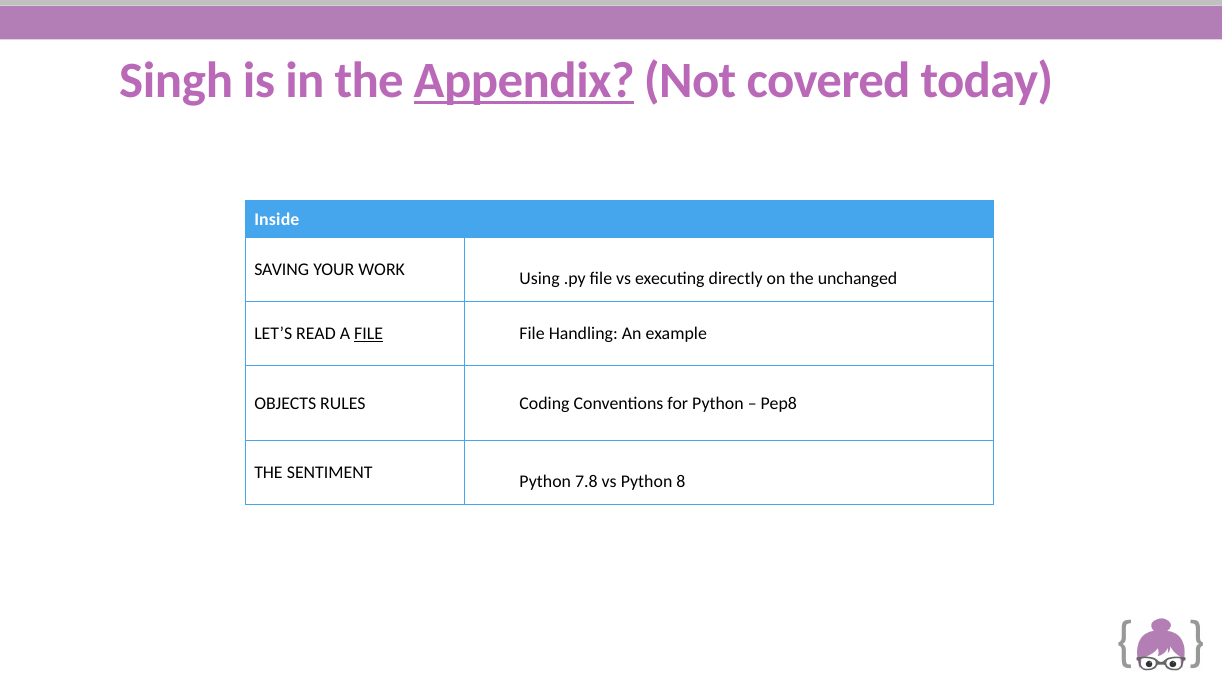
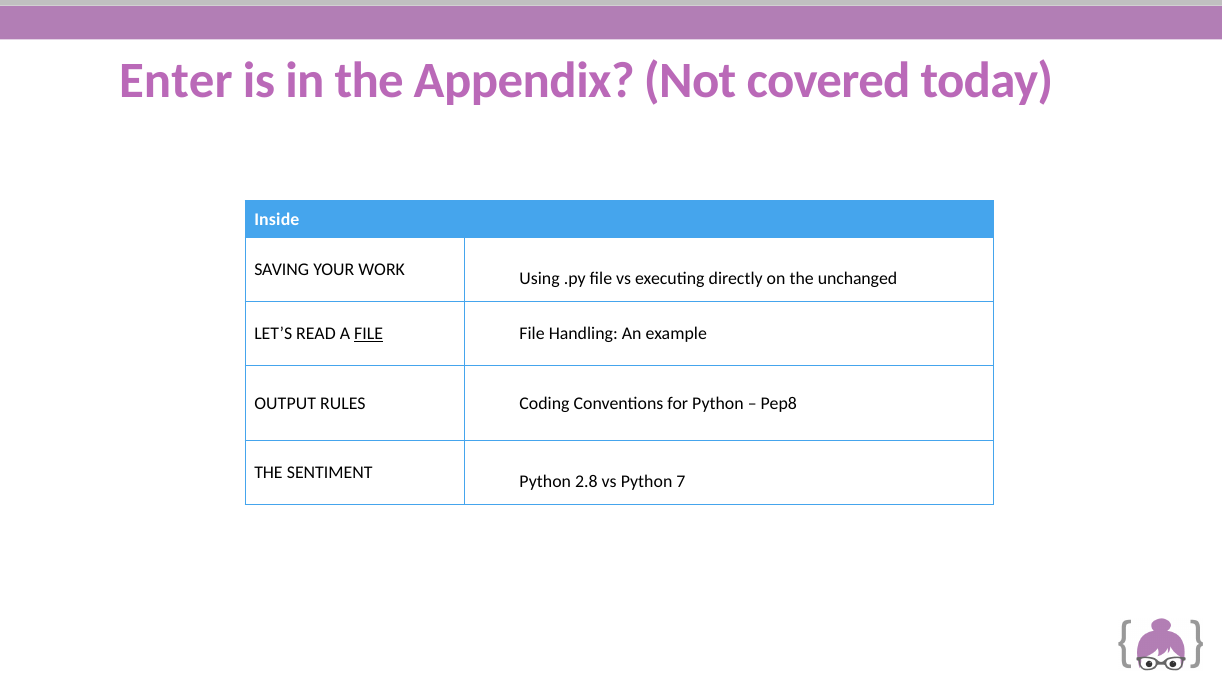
Singh: Singh -> Enter (176, 81)
Appendix underline: present -> none (524, 81)
OBJECTS: OBJECTS -> OUTPUT (285, 404)
7.8: 7.8 -> 2.8 (586, 482)
8: 8 -> 7 (681, 482)
